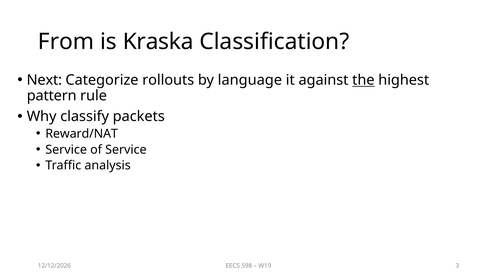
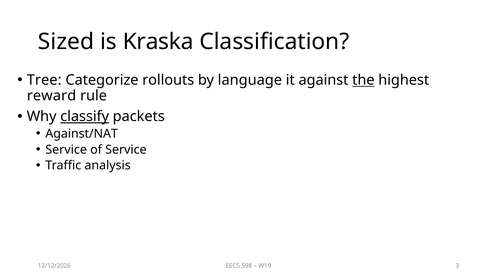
From: From -> Sized (66, 42)
Next: Next -> Tree (44, 80)
pattern: pattern -> reward (52, 96)
classify underline: none -> present (85, 117)
Reward/NAT: Reward/NAT -> Against/NAT (82, 134)
